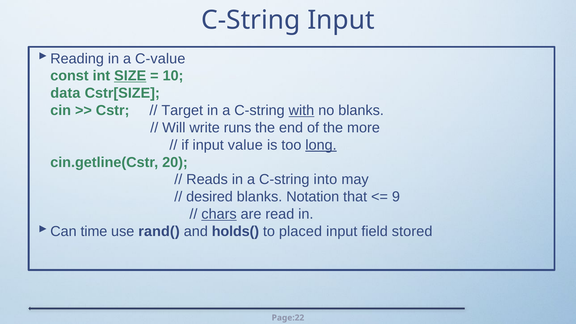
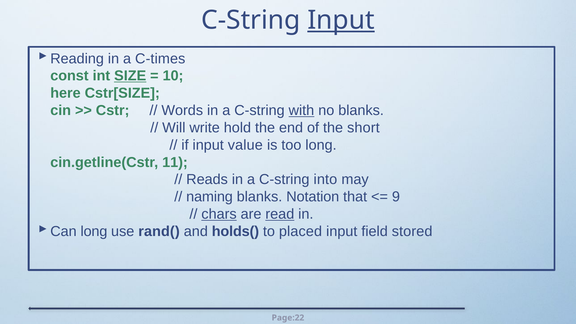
Input underline: none -> present (341, 20)
C-value: C-value -> C-times (160, 59)
data: data -> here (65, 93)
Target: Target -> Words (182, 110)
runs: runs -> hold (237, 128)
more: more -> short (363, 128)
long underline: present -> none (321, 145)
20: 20 -> 11 (175, 162)
desired: desired -> naming (210, 197)
read underline: none -> present (280, 214)
time: time -> long (94, 231)
